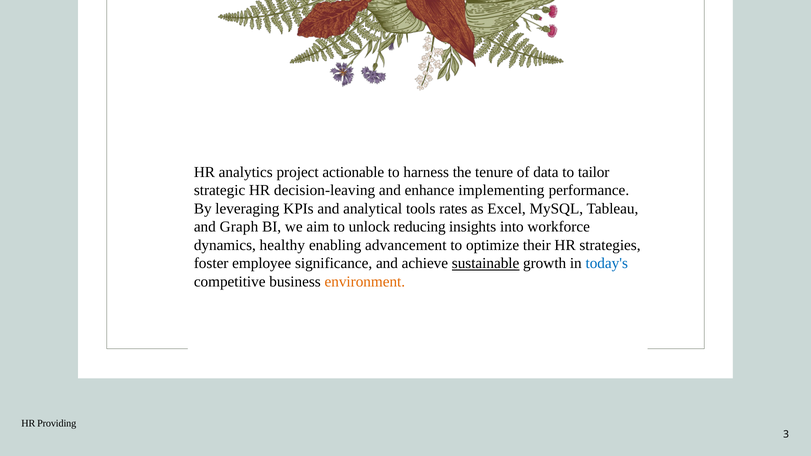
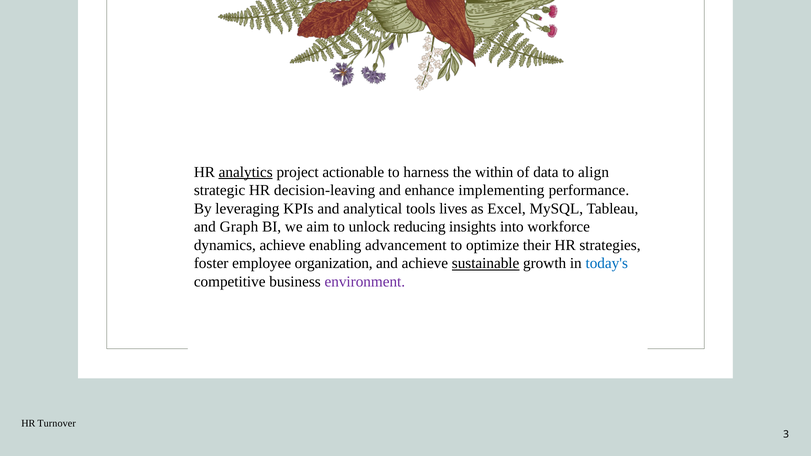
analytics underline: none -> present (246, 172)
tenure: tenure -> within (494, 172)
tailor: tailor -> align (593, 172)
rates: rates -> lives (453, 209)
dynamics healthy: healthy -> achieve (282, 245)
significance: significance -> organization (334, 263)
environment colour: orange -> purple (365, 282)
Providing: Providing -> Turnover (57, 423)
